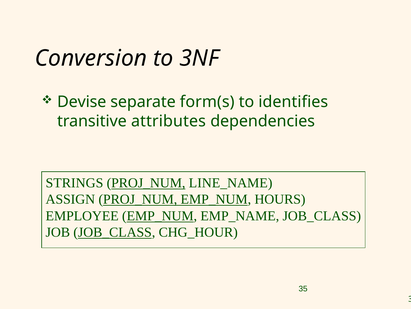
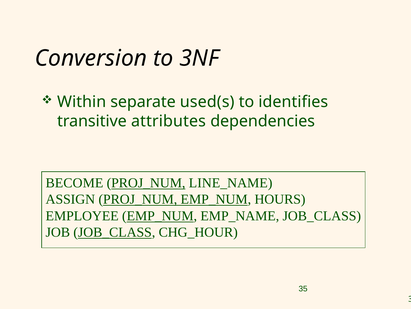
Devise: Devise -> Within (82, 102)
form(s: form(s -> used(s (207, 102)
STRINGS: STRINGS -> BECOME (74, 182)
